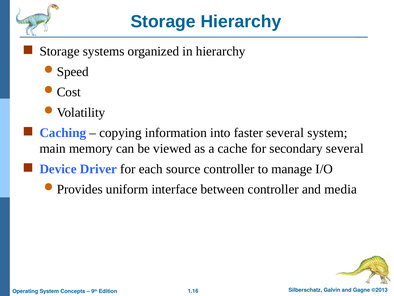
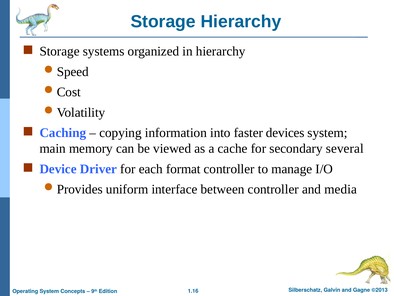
faster several: several -> devices (285, 133)
source: source -> format (183, 169)
